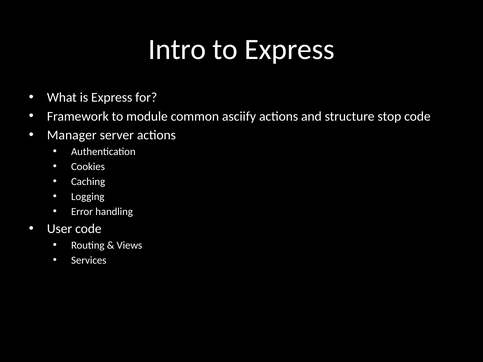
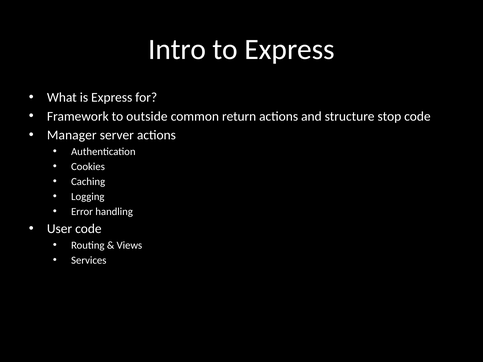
module: module -> outside (147, 116)
asciify: asciify -> return (239, 116)
